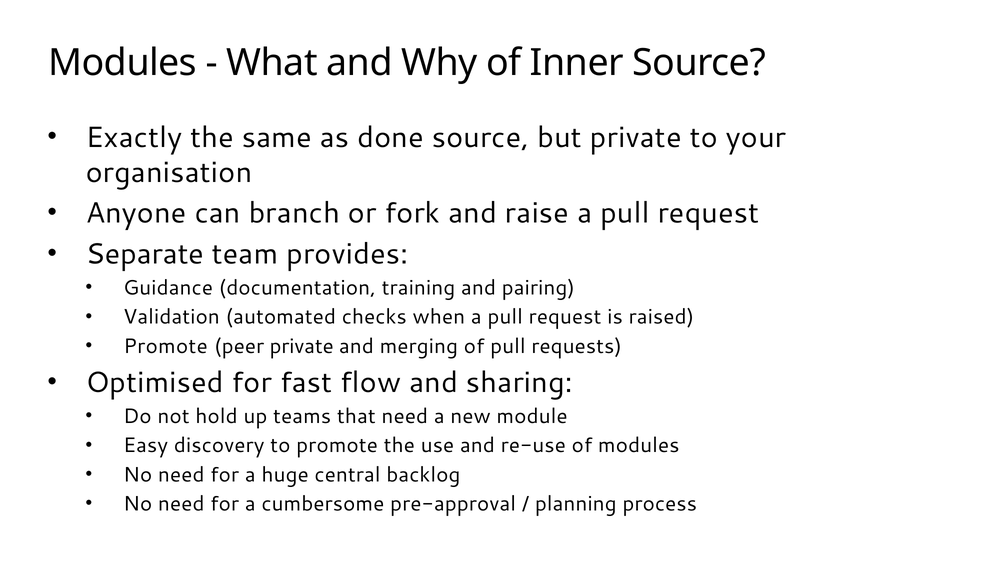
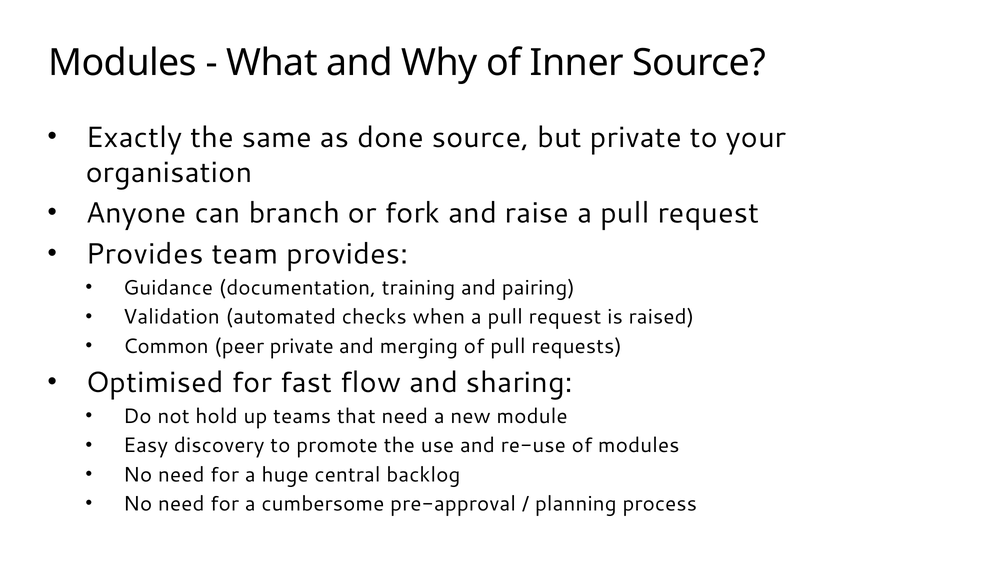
Separate: Separate -> Provides (145, 254)
Promote: Promote -> Common (166, 346)
